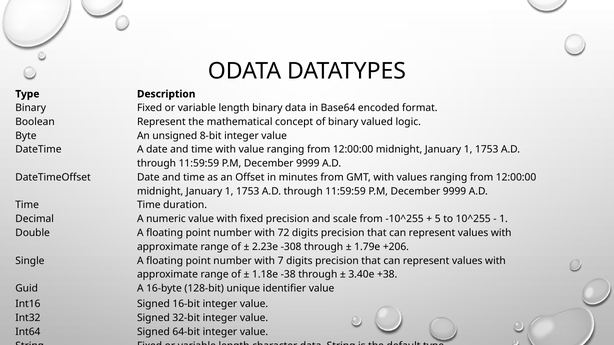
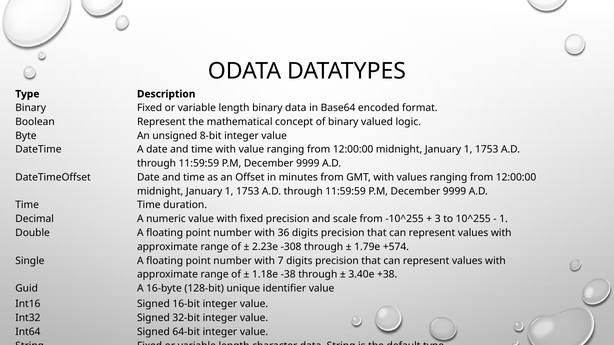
5: 5 -> 3 (438, 219)
72: 72 -> 36 (284, 233)
+206: +206 -> +574 (396, 247)
